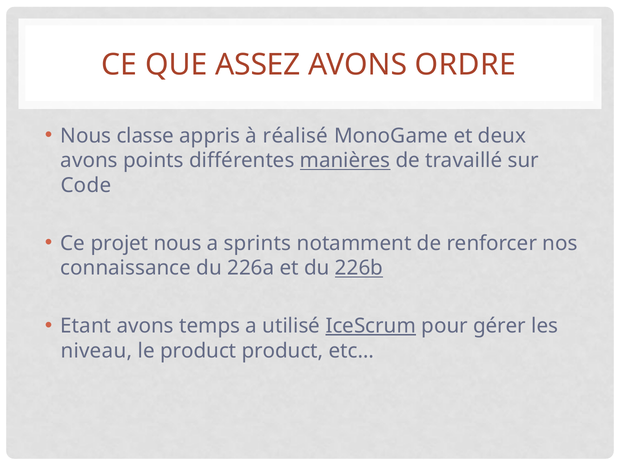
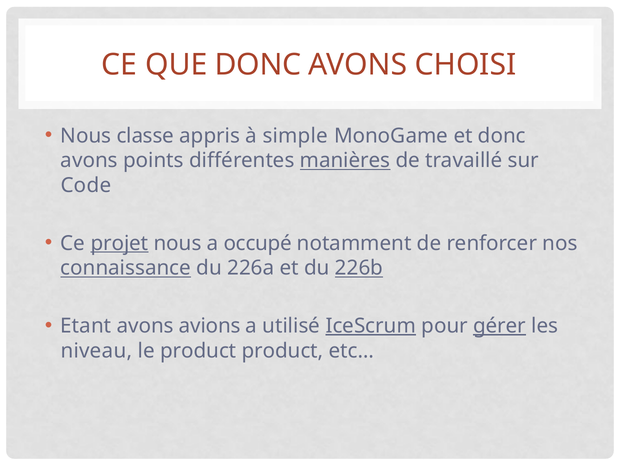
QUE ASSEZ: ASSEZ -> DONC (258, 65)
ORDRE: ORDRE -> CHOISI (466, 65)
réalisé: réalisé -> simple (295, 136)
et deux: deux -> donc (502, 136)
projet underline: none -> present (119, 243)
sprints: sprints -> occupé (258, 243)
connaissance underline: none -> present (126, 268)
temps: temps -> avions (210, 326)
gérer underline: none -> present (500, 326)
